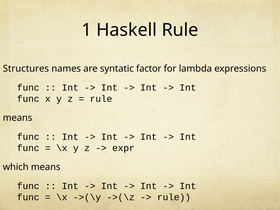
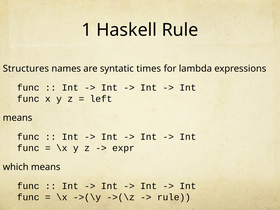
factor: factor -> times (149, 69)
rule: rule -> left (101, 99)
